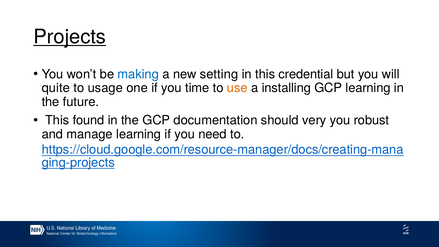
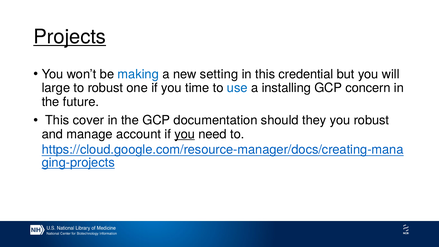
quite: quite -> large (56, 88)
to usage: usage -> robust (105, 88)
use colour: orange -> blue (237, 88)
GCP learning: learning -> concern (368, 88)
found: found -> cover (89, 120)
very: very -> they (314, 120)
manage learning: learning -> account (139, 134)
you underline: none -> present (185, 134)
